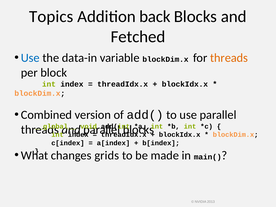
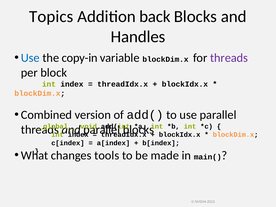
Fetched: Fetched -> Handles (138, 37)
data-in: data-in -> copy-in (80, 58)
threads colour: orange -> purple (229, 58)
grids: grids -> tools (107, 155)
